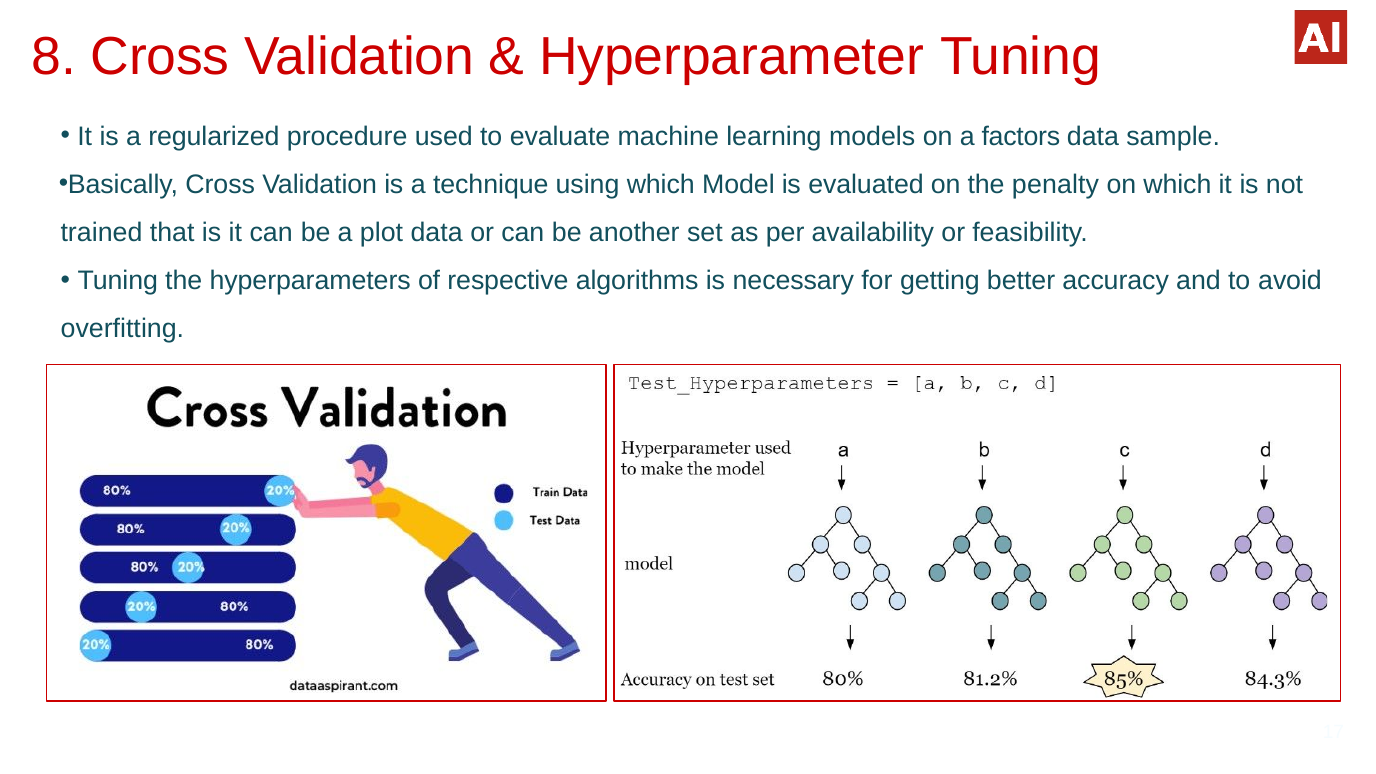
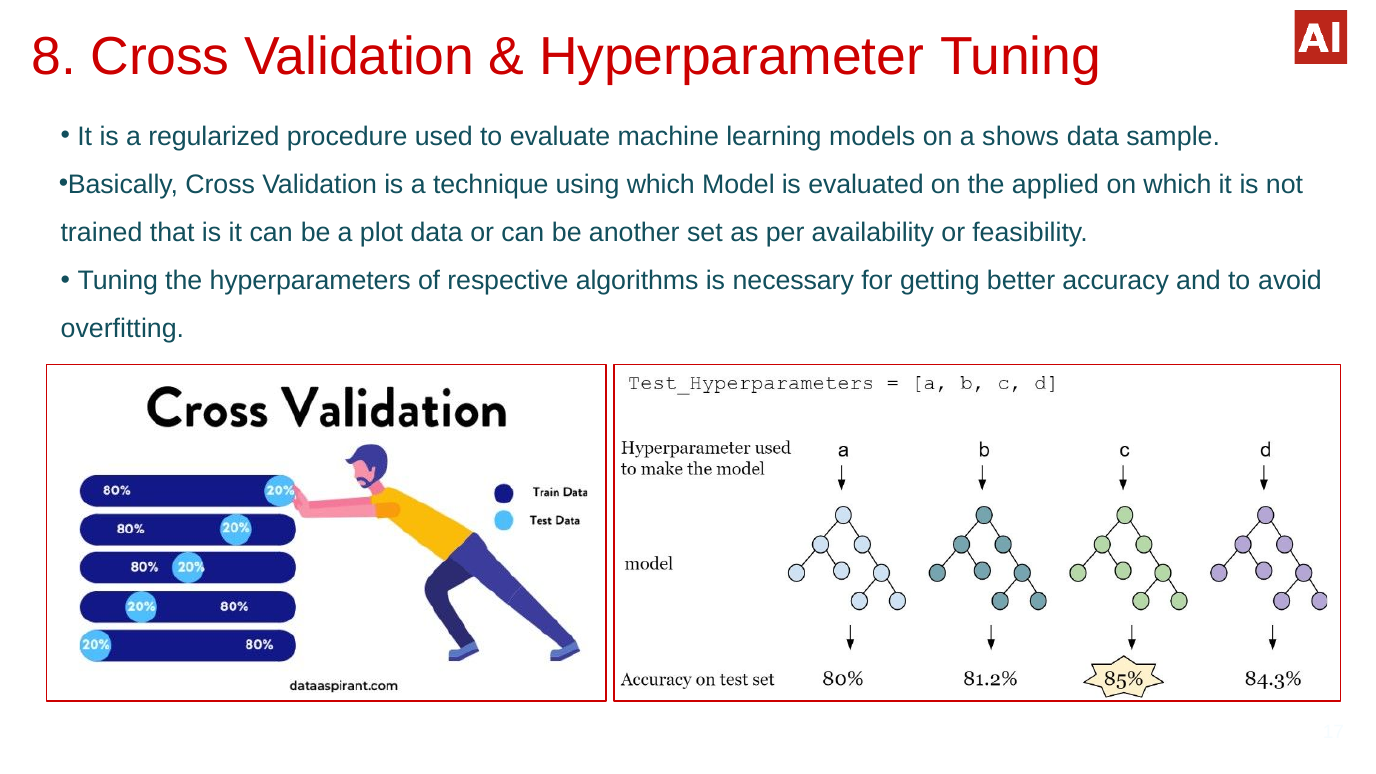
factors: factors -> shows (1021, 136)
penalty: penalty -> applied (1056, 184)
